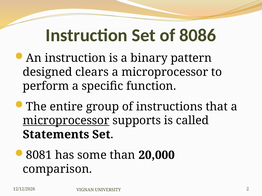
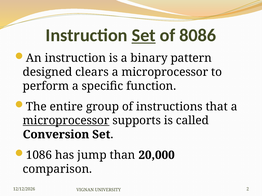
Set underline: none -> present (144, 35)
Statements: Statements -> Conversion (56, 135)
8081: 8081 -> 1086 (39, 155)
some: some -> jump (92, 155)
